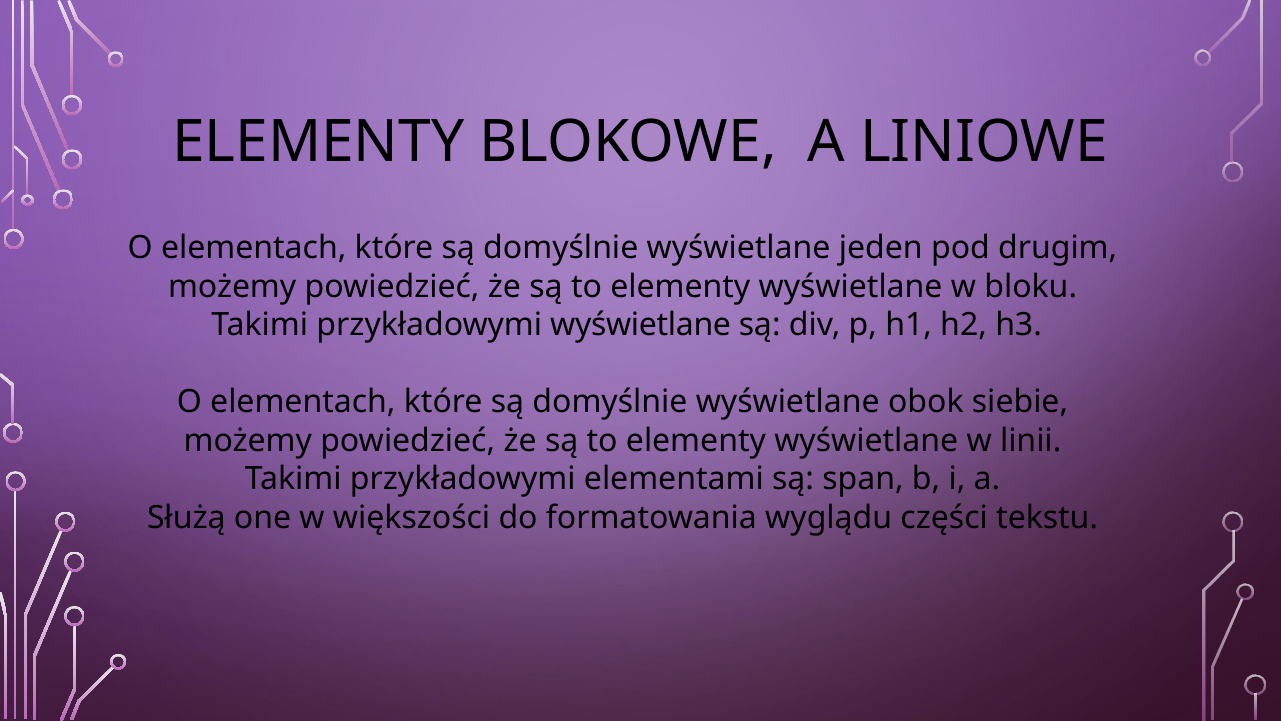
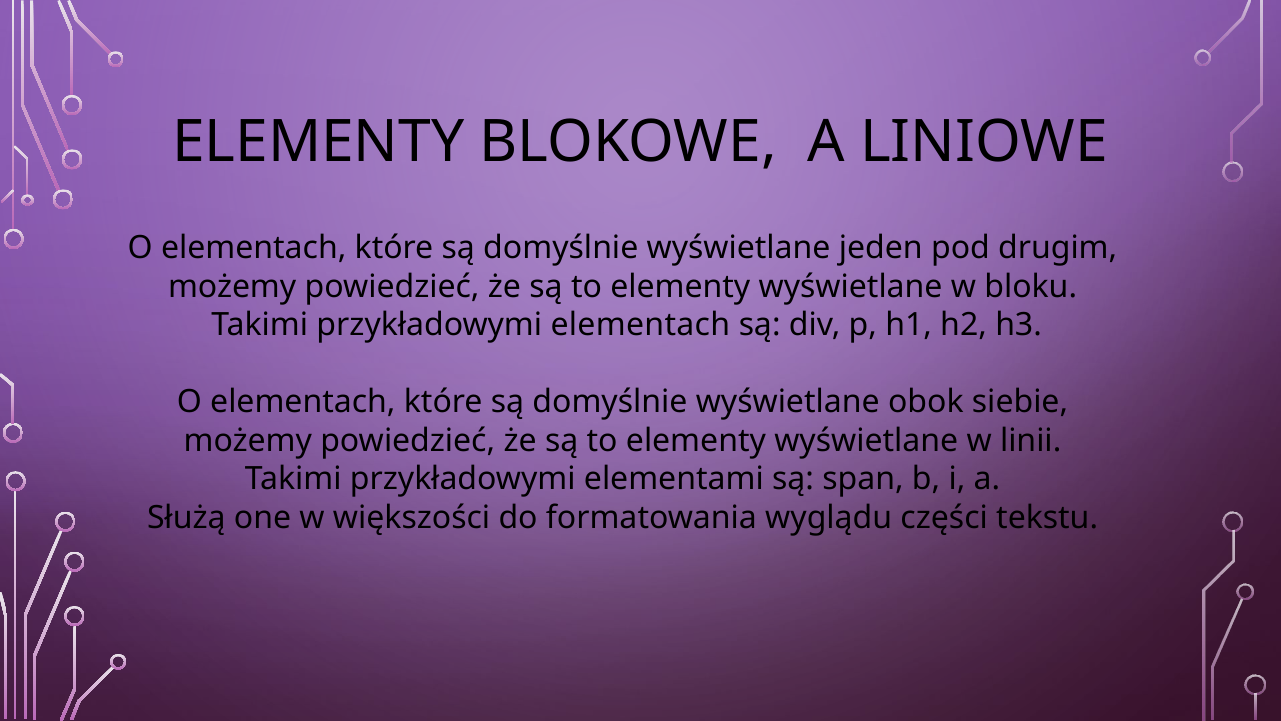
przykładowymi wyświetlane: wyświetlane -> elementach (640, 325)
